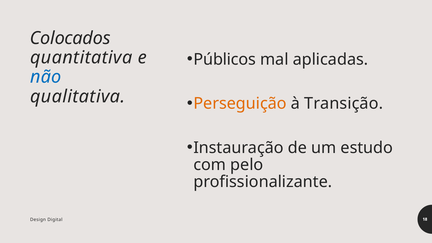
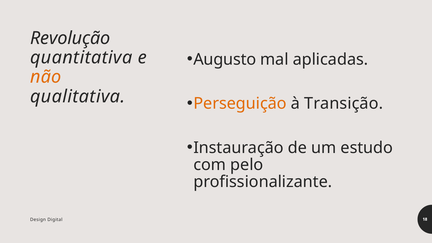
Colocados: Colocados -> Revolução (70, 38)
Públicos: Públicos -> Augusto (225, 59)
não colour: blue -> orange (46, 77)
